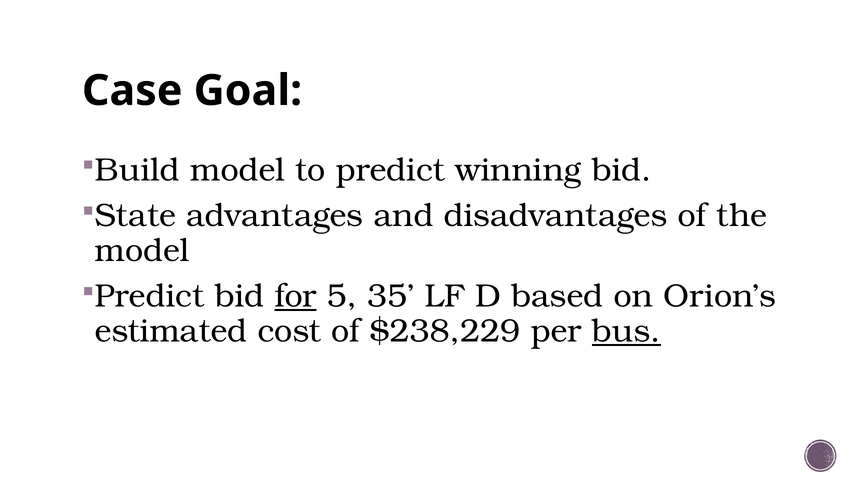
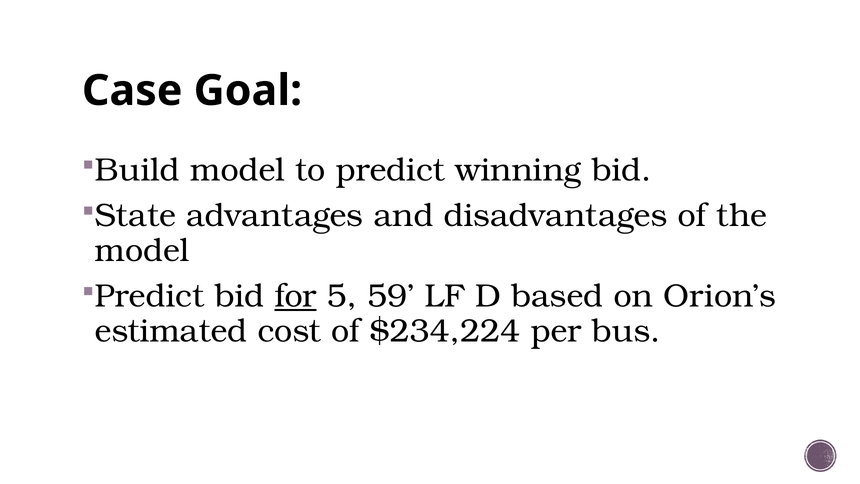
35: 35 -> 59 (391, 296)
$238,229: $238,229 -> $234,224 (445, 331)
bus underline: present -> none (626, 331)
